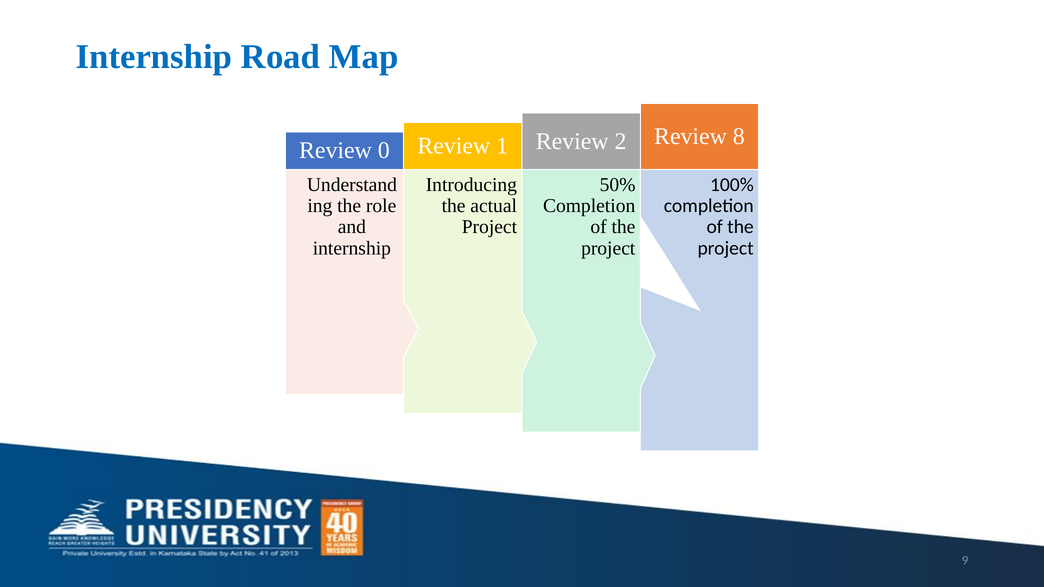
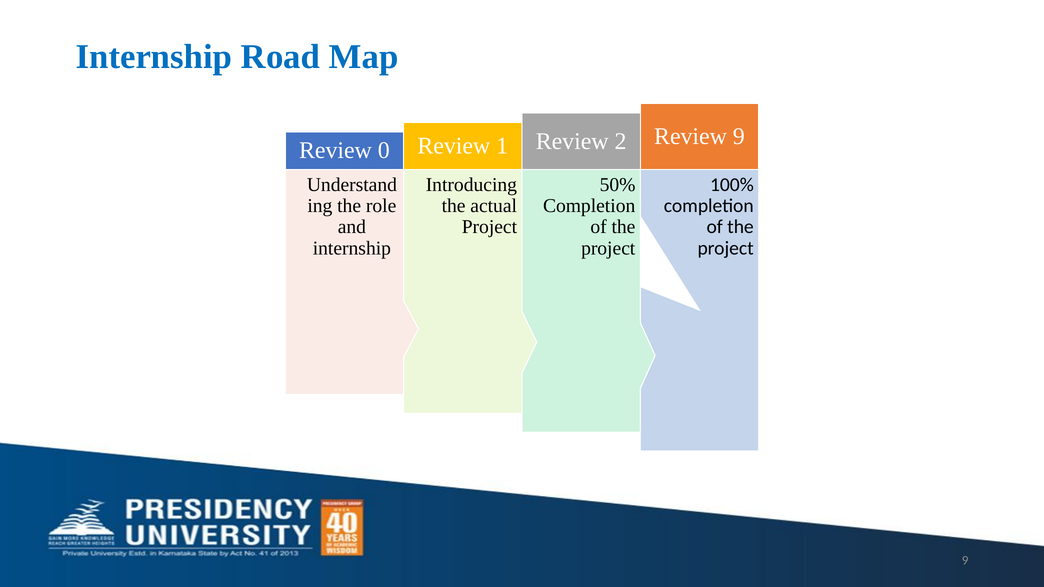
Review 8: 8 -> 9 (739, 136)
